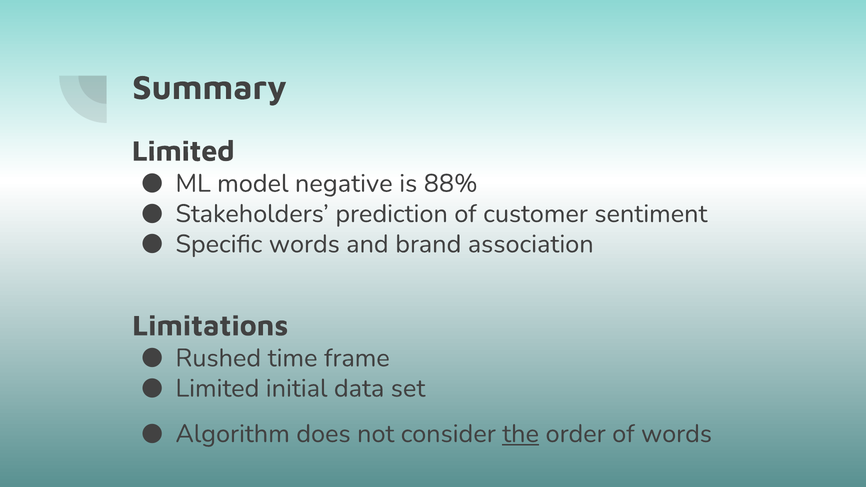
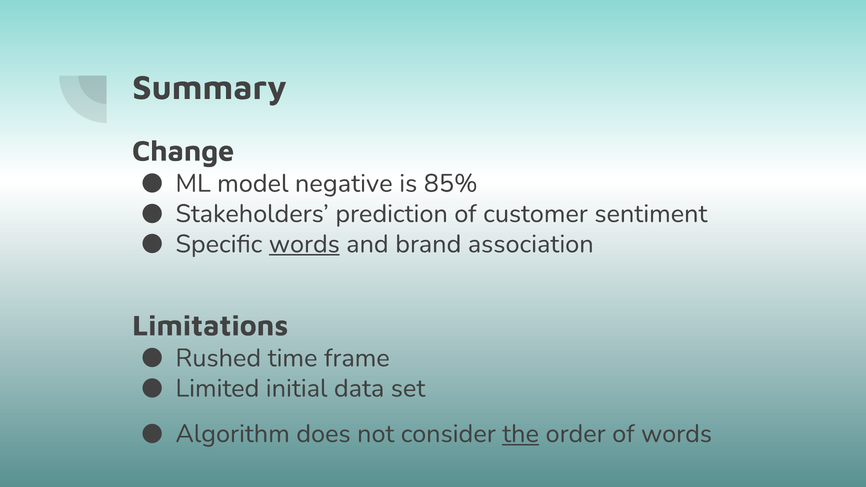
Limited: Limited -> Change (183, 151)
88%: 88% -> 85% (451, 183)
words underline: none -> present (304, 244)
